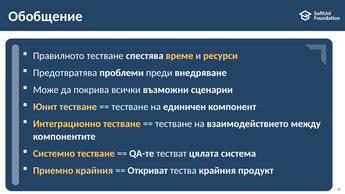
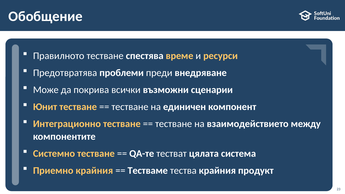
Откриват: Откриват -> Тестваме (148, 171)
